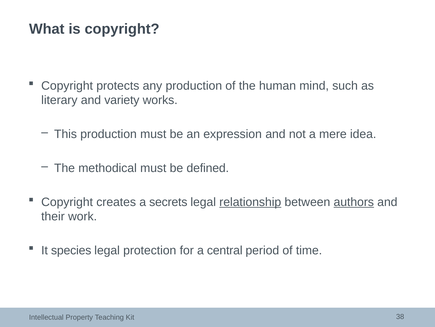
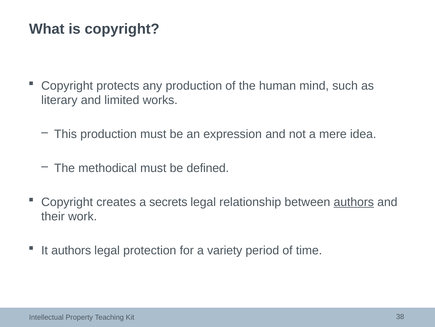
variety: variety -> limited (122, 100)
relationship underline: present -> none (250, 202)
It species: species -> authors (71, 250)
central: central -> variety (225, 250)
